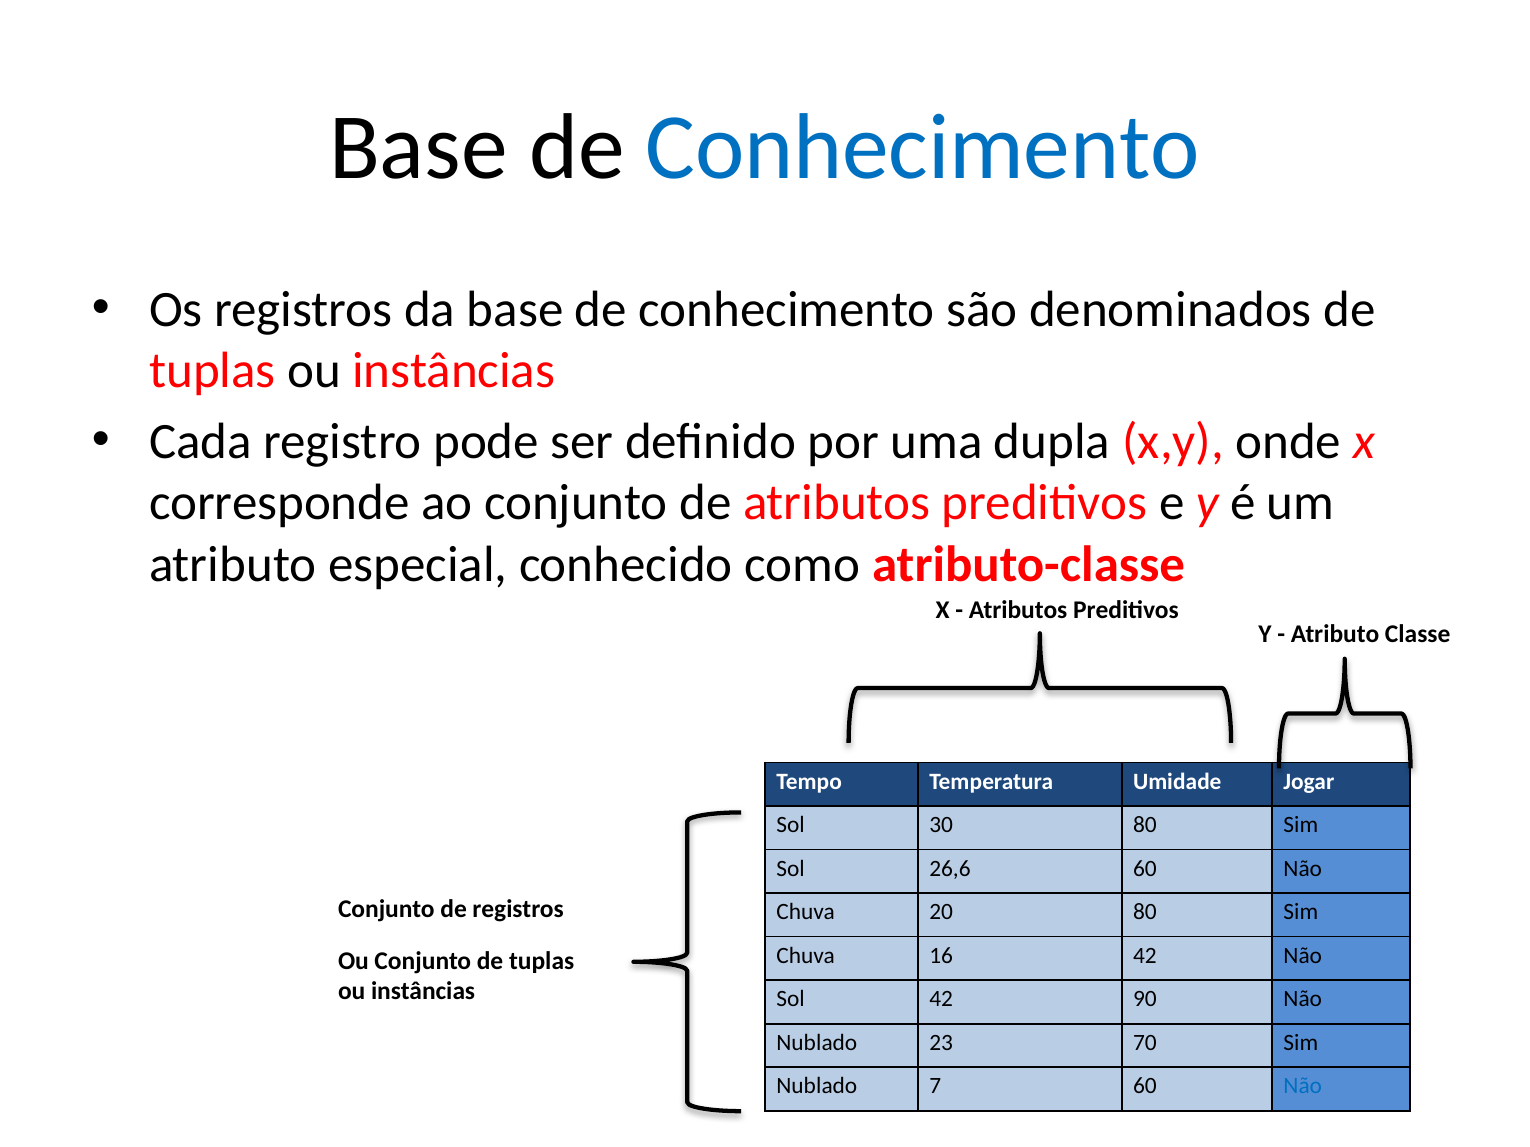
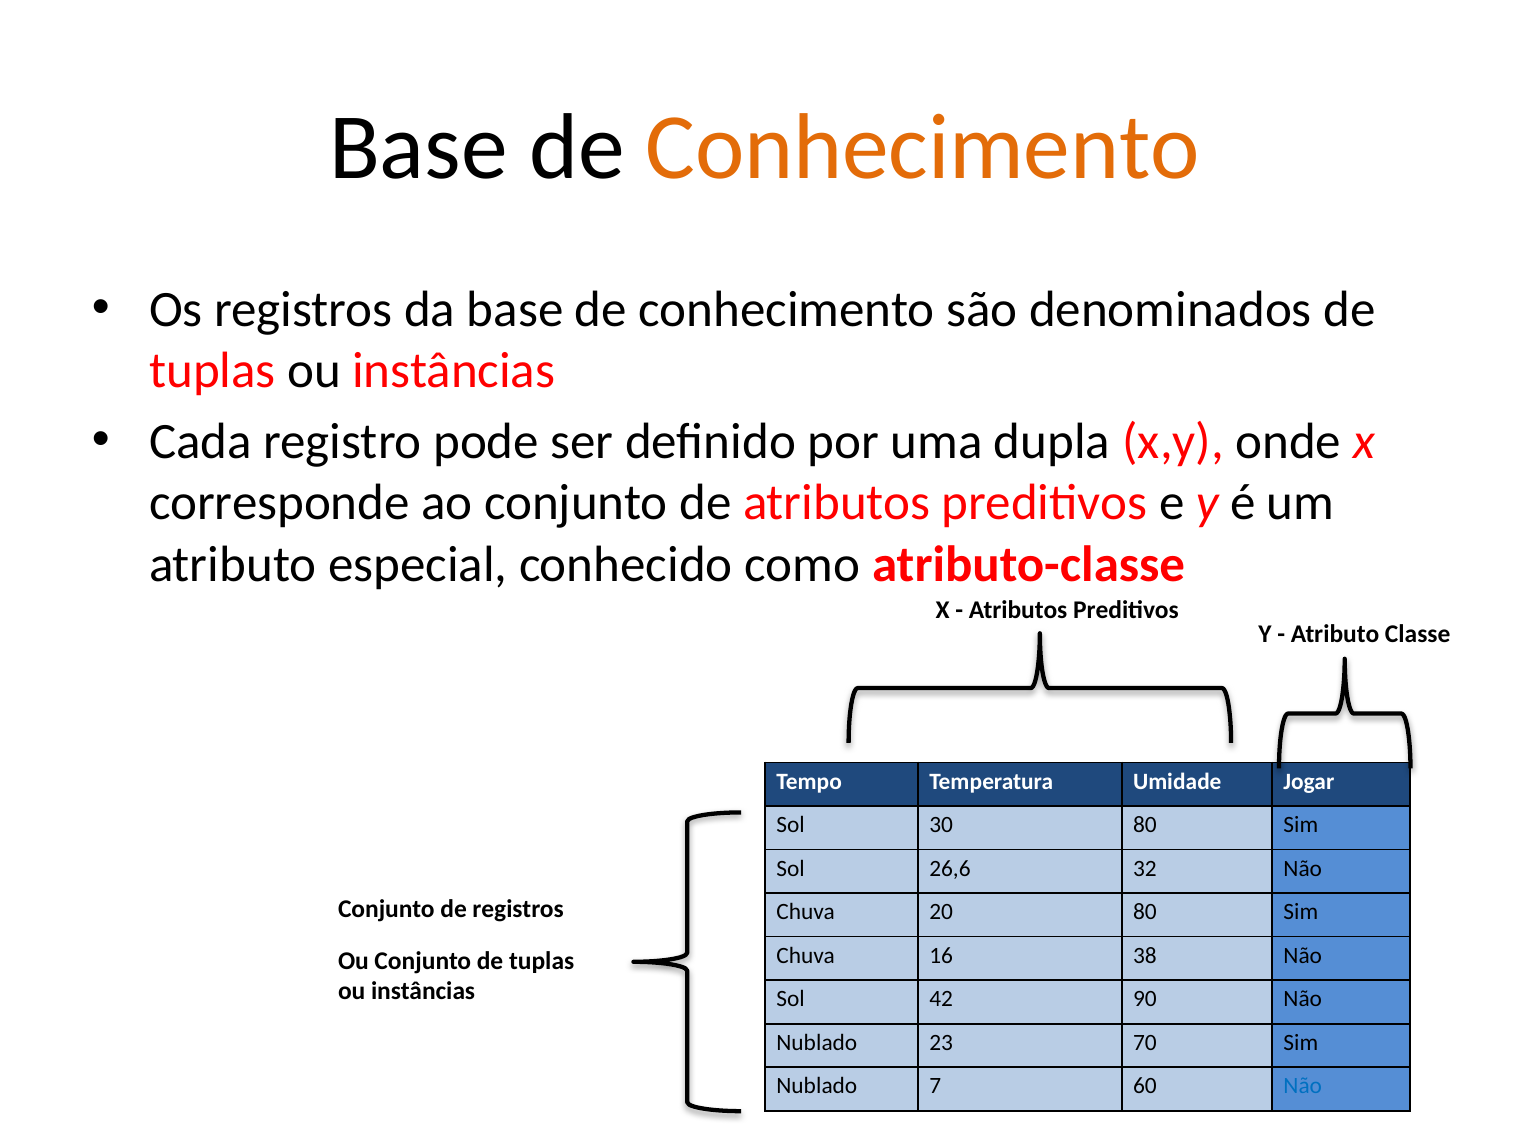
Conhecimento colour: blue -> orange (923, 148)
26,6 60: 60 -> 32 (1145, 869)
16 42: 42 -> 38 (1145, 956)
